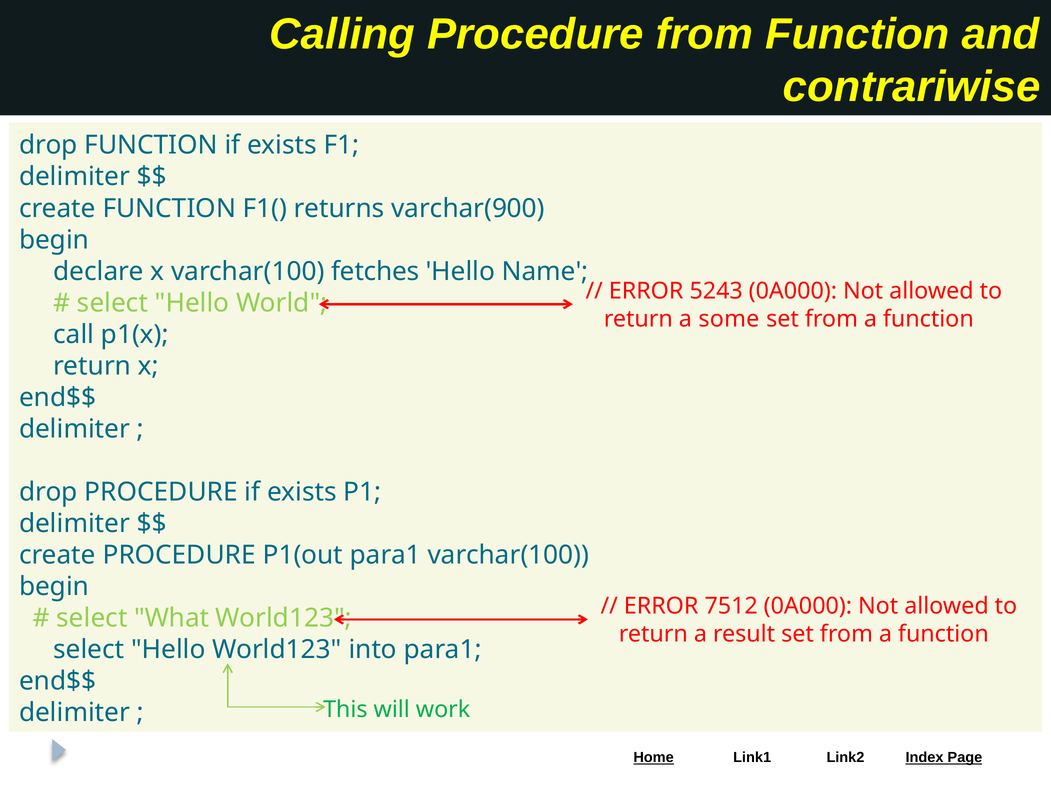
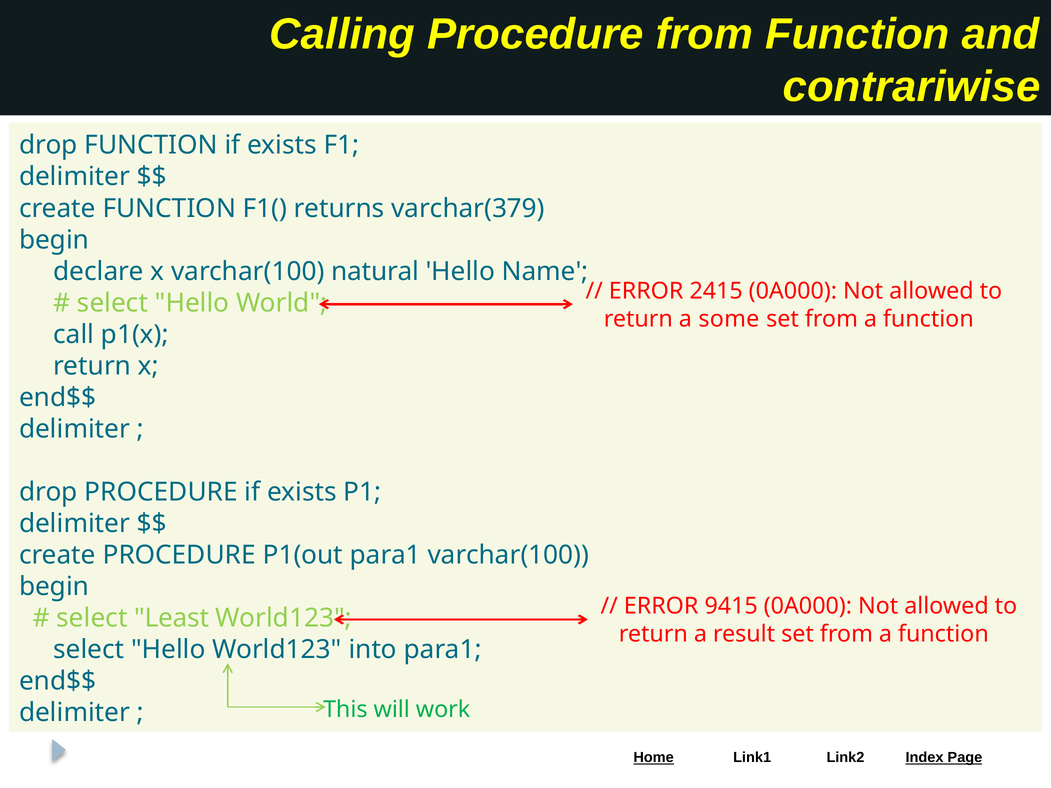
varchar(900: varchar(900 -> varchar(379 (468, 208)
fetches: fetches -> natural (375, 271)
5243: 5243 -> 2415 (716, 291)
7512: 7512 -> 9415 (731, 606)
What: What -> Least (172, 618)
